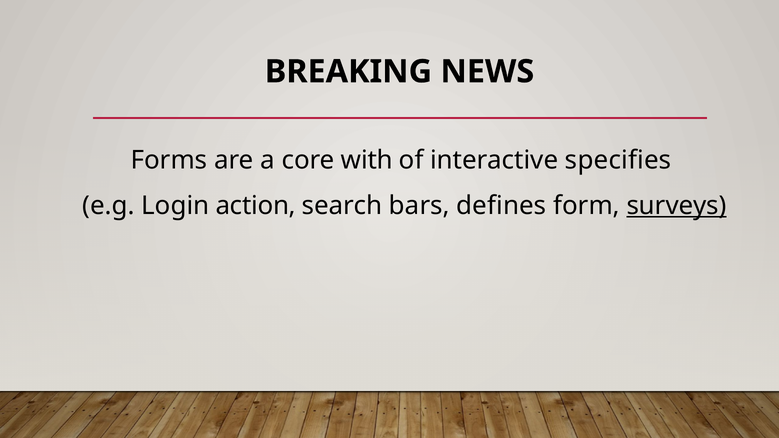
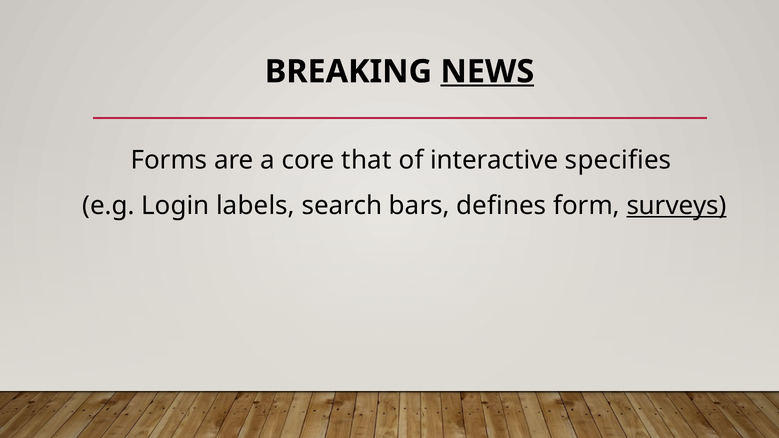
NEWS underline: none -> present (487, 72)
with: with -> that (367, 160)
action: action -> labels (256, 206)
